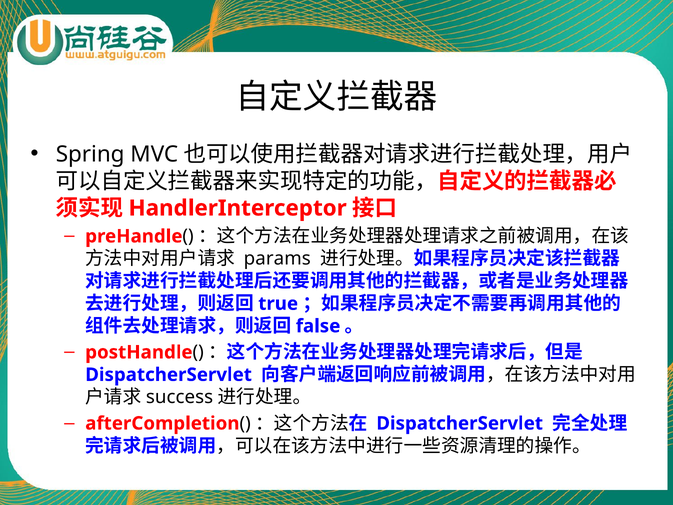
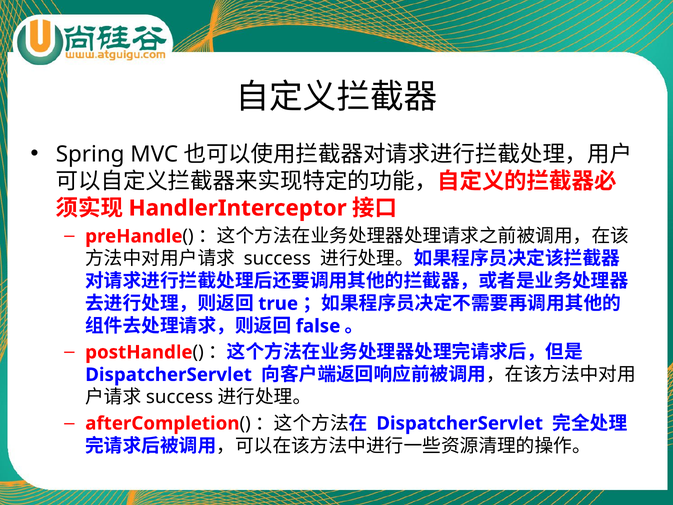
params: params -> success (277, 259)
